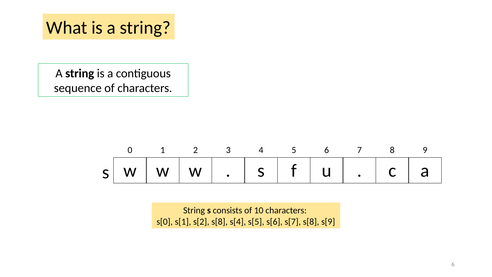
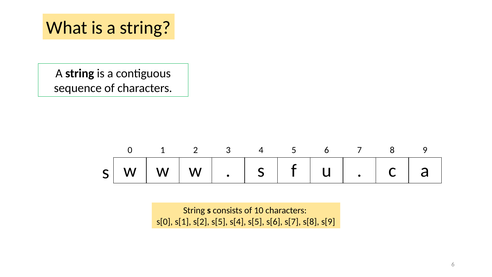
s[2 s[8: s[8 -> s[5 (220, 221)
